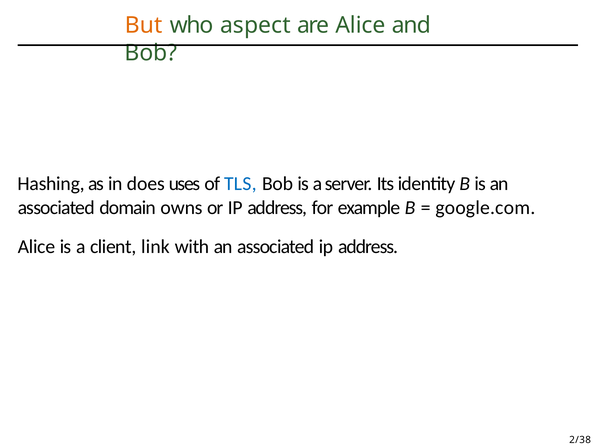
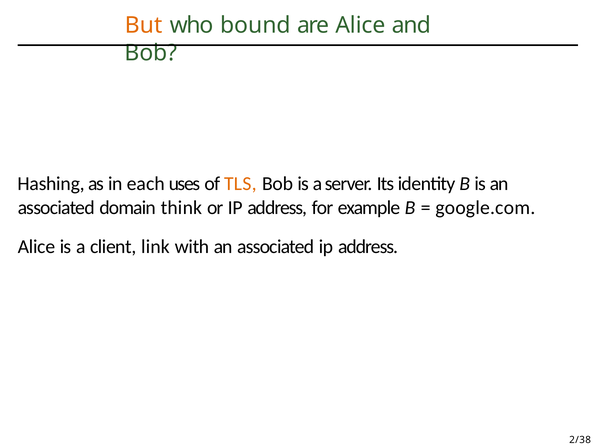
aspect: aspect -> bound (255, 25)
does: does -> each (146, 183)
TLS colour: blue -> orange (240, 183)
owns: owns -> think (181, 208)
